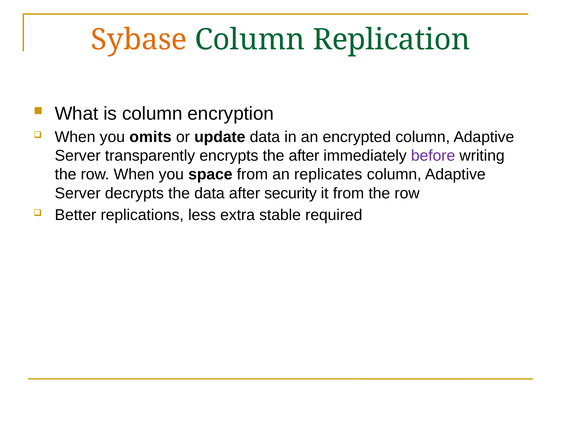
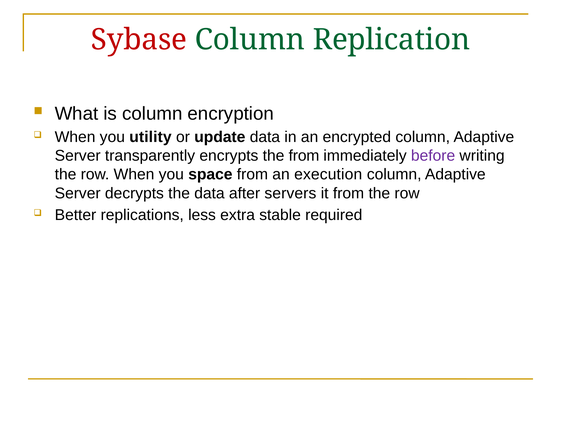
Sybase colour: orange -> red (139, 40)
omits: omits -> utility (150, 137)
the after: after -> from (304, 156)
replicates: replicates -> execution (328, 174)
security: security -> servers (290, 193)
